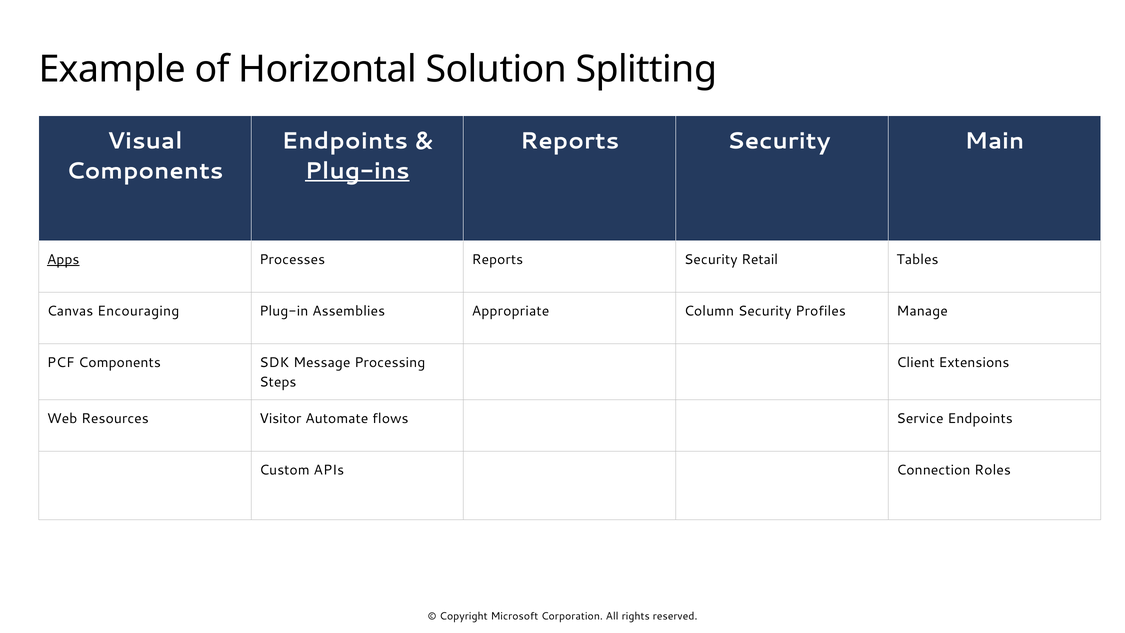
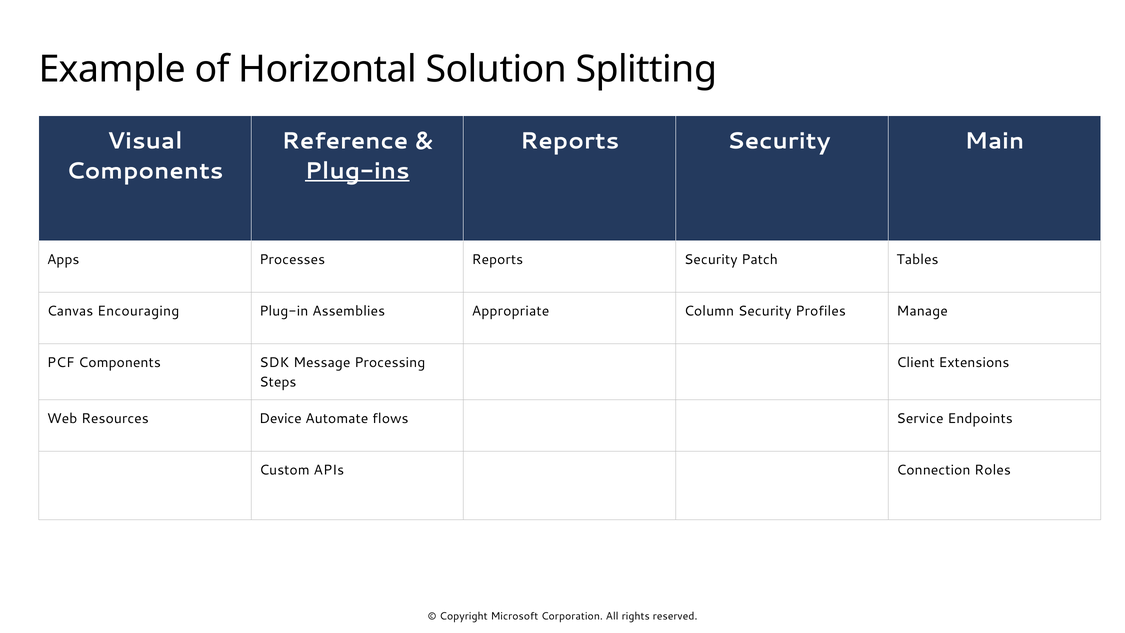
Endpoints: Endpoints -> Reference (345, 141)
Apps underline: present -> none (63, 259)
Retail: Retail -> Patch (760, 259)
Visitor: Visitor -> Device (280, 419)
